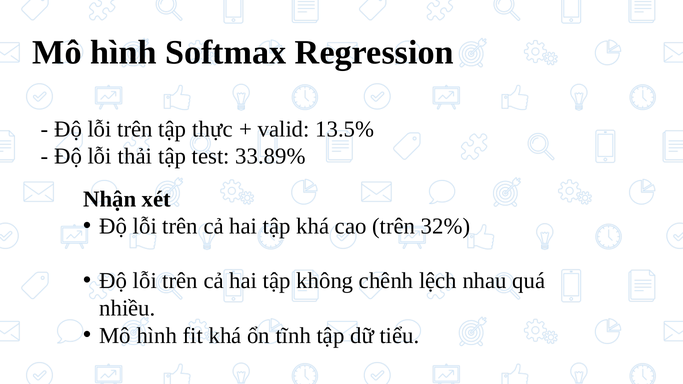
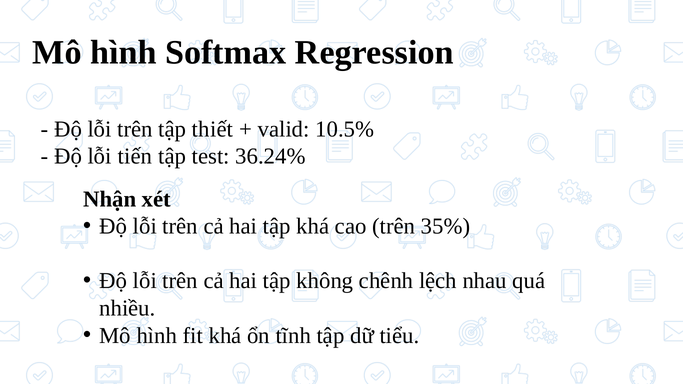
thực: thực -> thiết (213, 129)
13.5%: 13.5% -> 10.5% (345, 129)
thải: thải -> tiến (135, 156)
33.89%: 33.89% -> 36.24% (270, 156)
32%: 32% -> 35% (445, 226)
